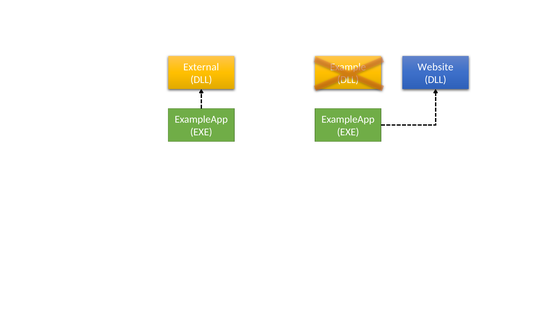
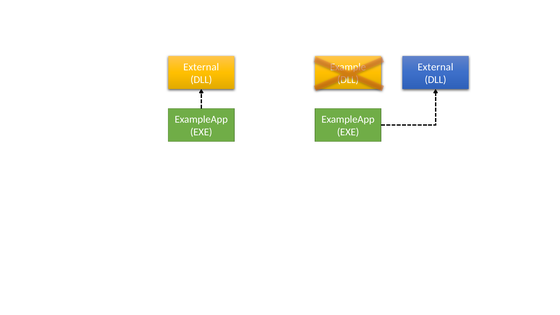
Website: Website -> External (435, 67)
